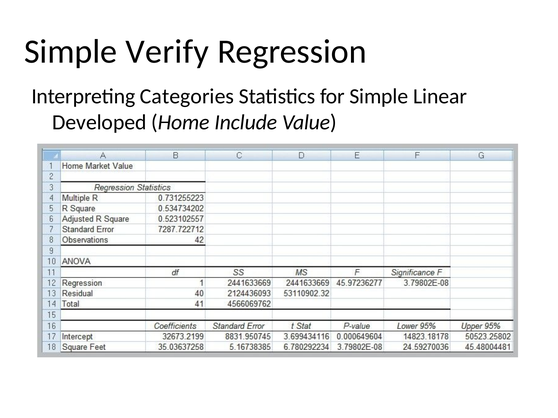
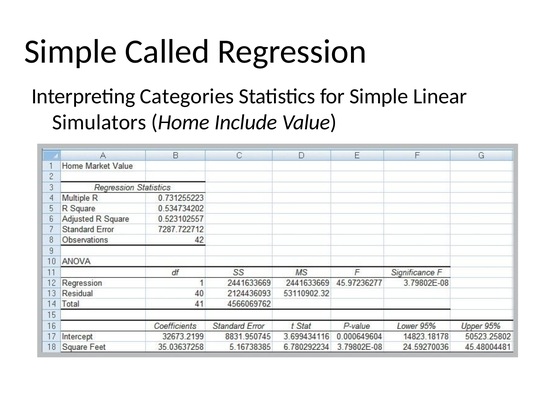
Verify: Verify -> Called (167, 52)
Developed: Developed -> Simulators (99, 123)
